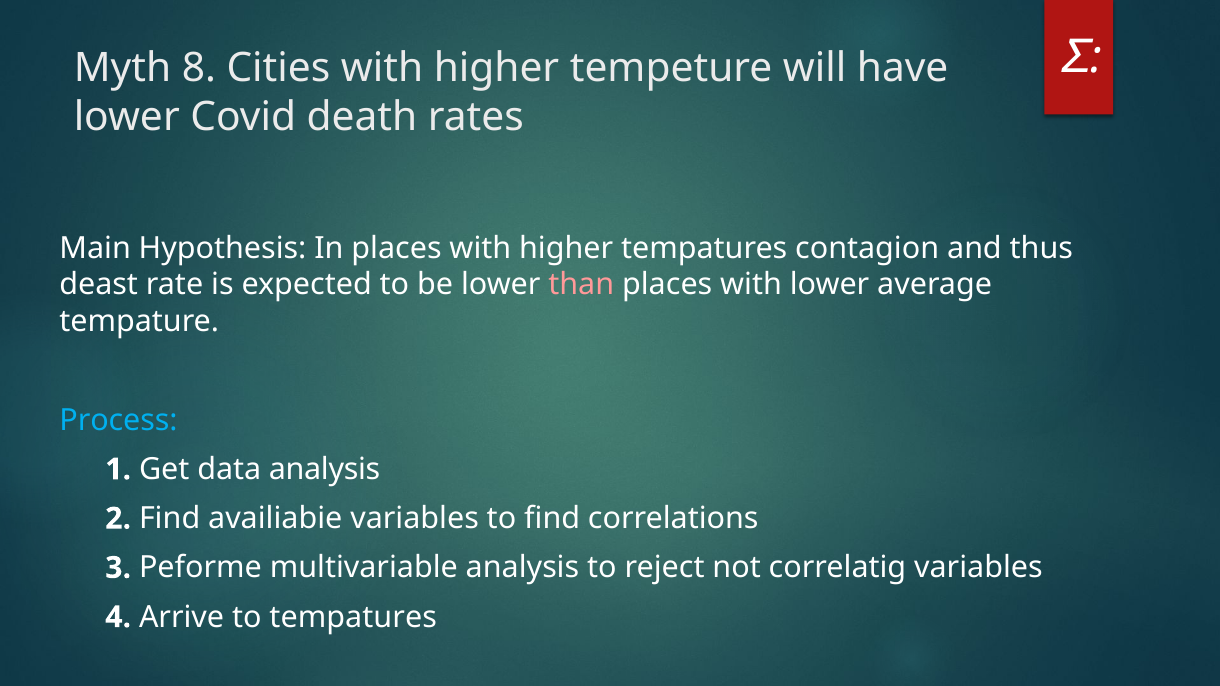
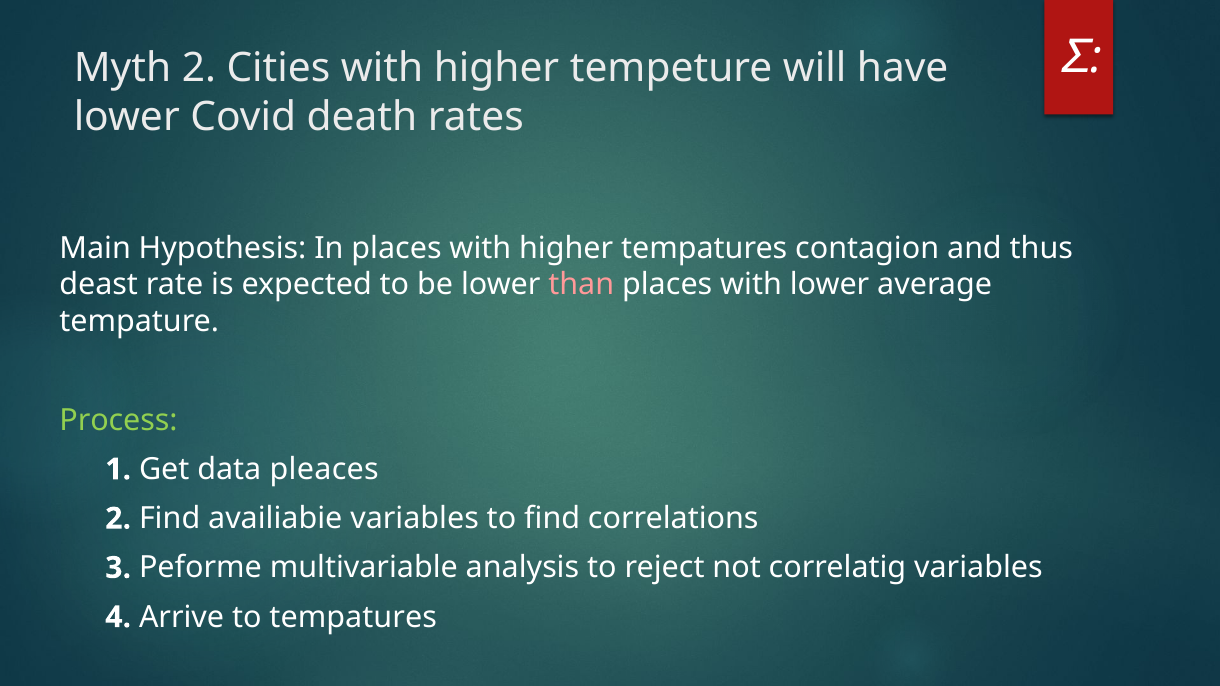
Myth 8: 8 -> 2 (199, 68)
Process colour: light blue -> light green (118, 420)
data analysis: analysis -> pleaces (324, 469)
